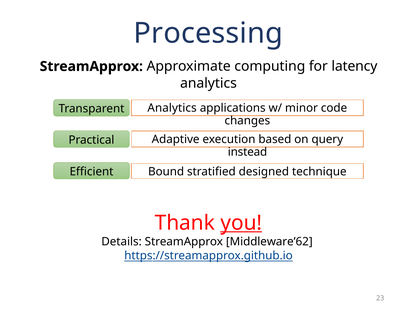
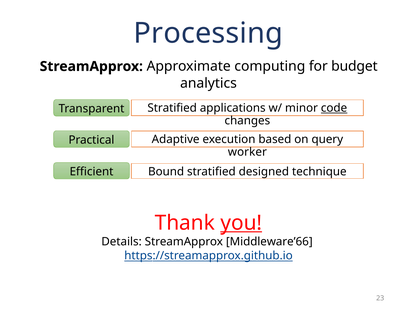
latency: latency -> budget (354, 66)
Transparent Analytics: Analytics -> Stratified (172, 108)
code underline: none -> present (334, 108)
instead: instead -> worker (247, 152)
Middleware’62: Middleware’62 -> Middleware’66 (269, 242)
